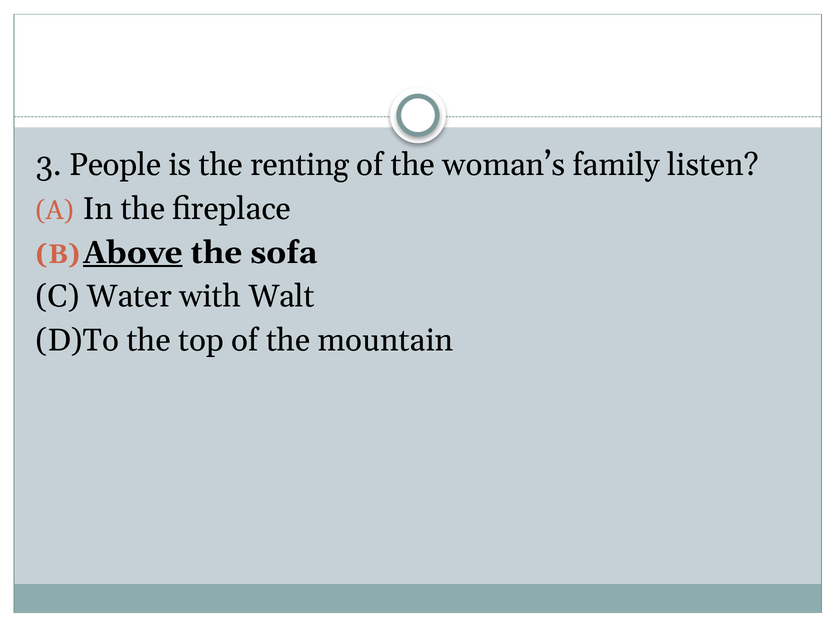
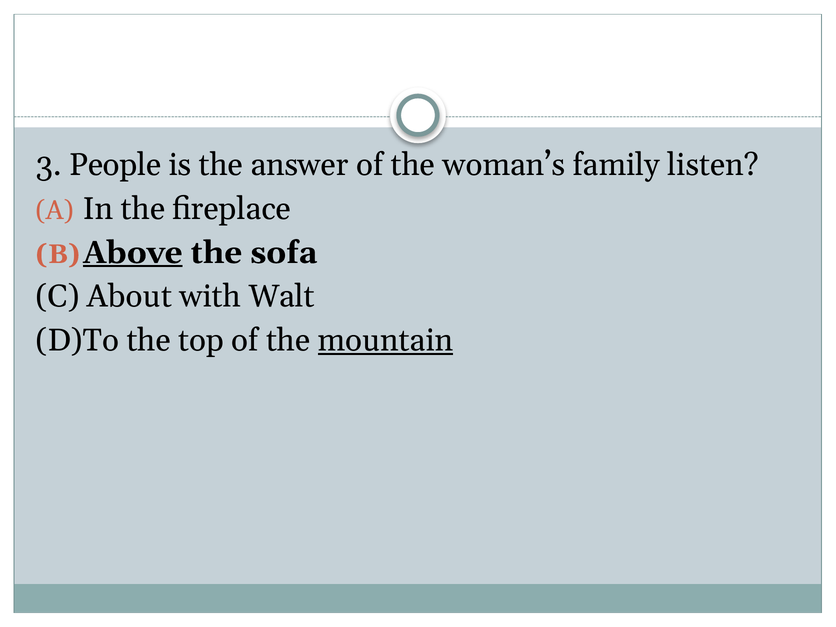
renting: renting -> answer (300, 165)
Water: Water -> About (129, 297)
mountain underline: none -> present (386, 341)
